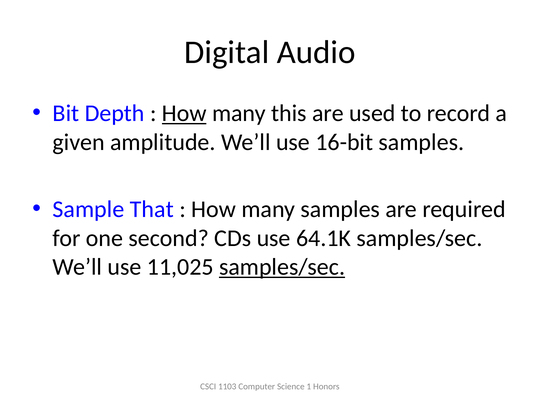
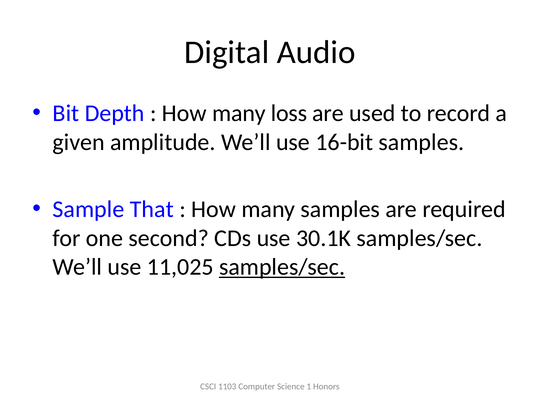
How underline: present -> none (184, 113)
this: this -> loss (289, 113)
64.1K: 64.1K -> 30.1K (324, 238)
